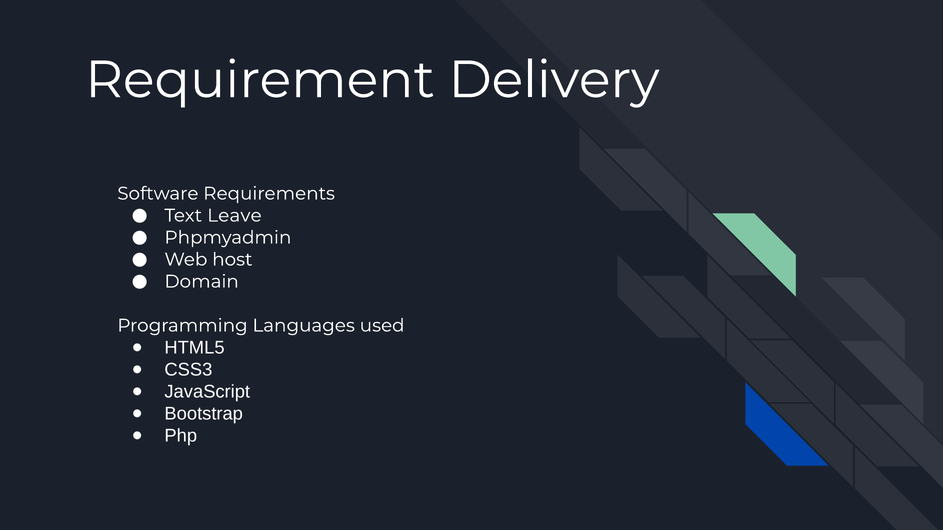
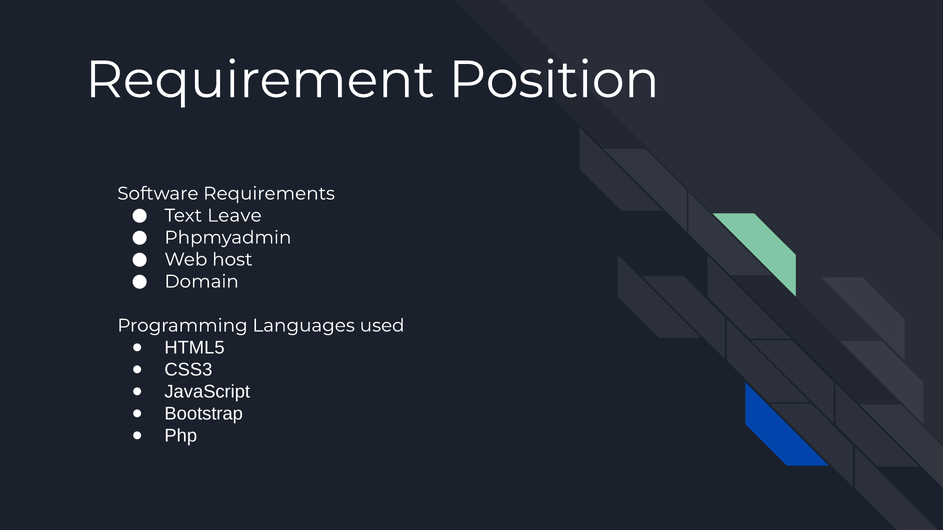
Delivery: Delivery -> Position (554, 80)
